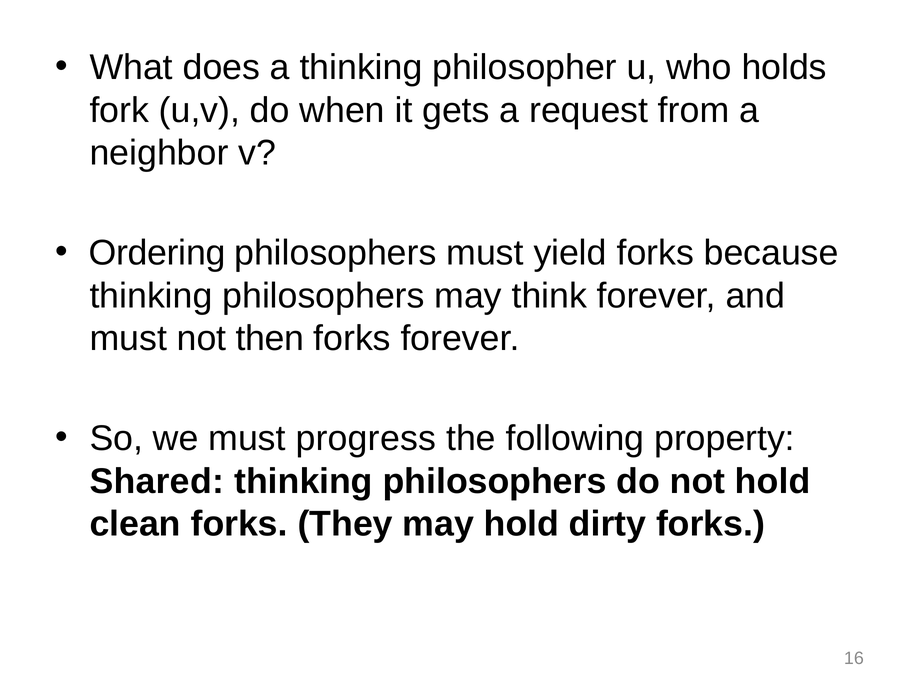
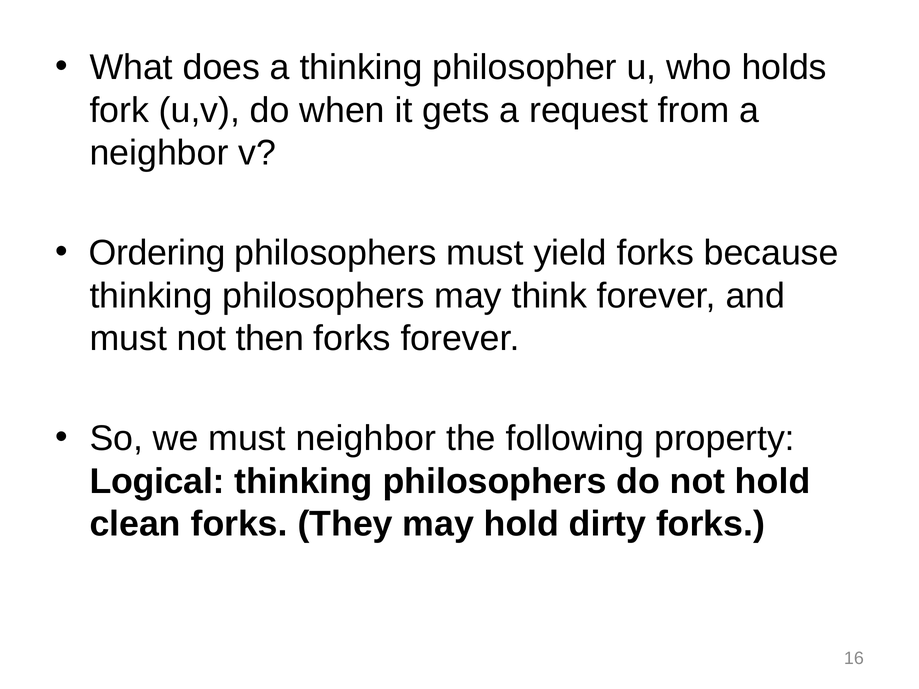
must progress: progress -> neighbor (366, 439)
Shared: Shared -> Logical (157, 482)
